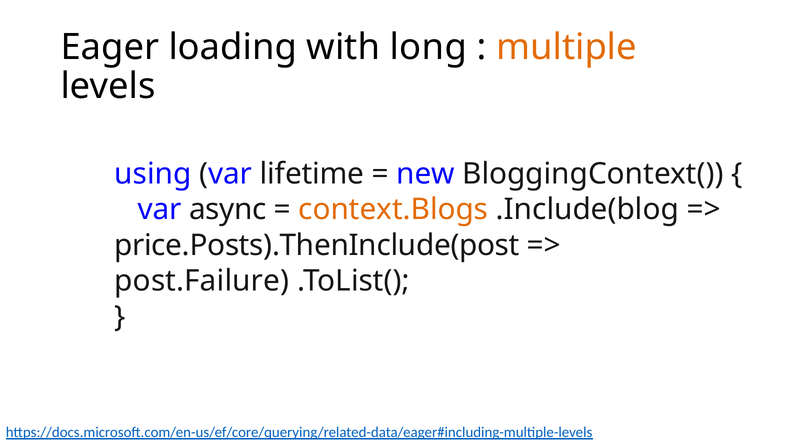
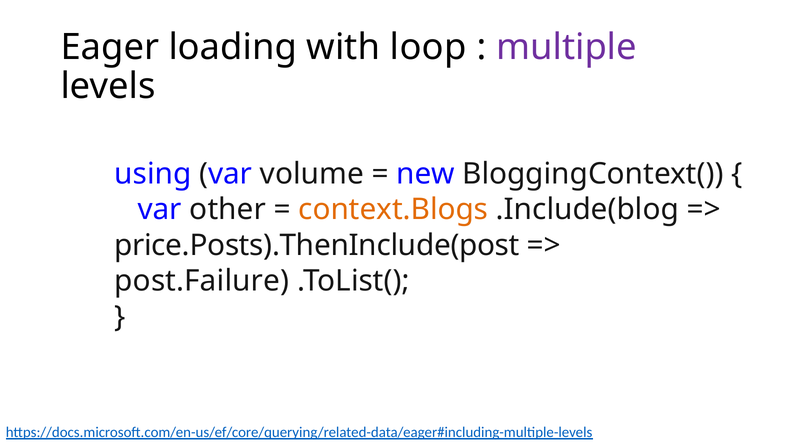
long: long -> loop (428, 47)
multiple colour: orange -> purple (566, 47)
lifetime: lifetime -> volume (312, 174)
async: async -> other (228, 209)
